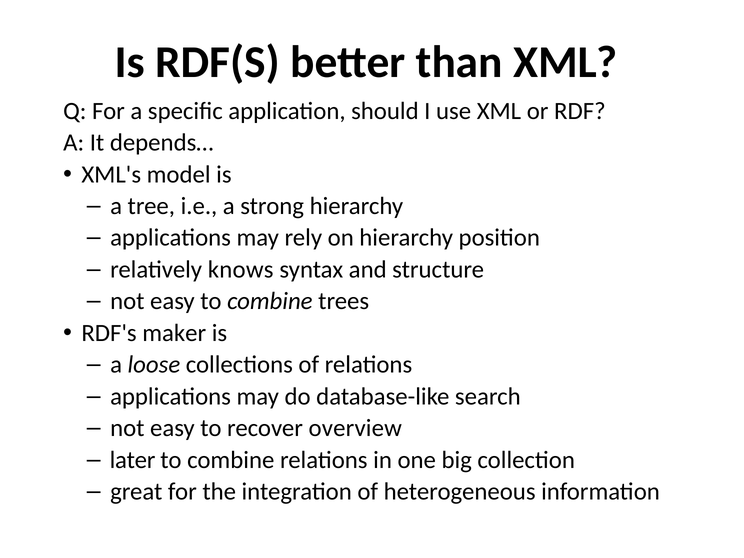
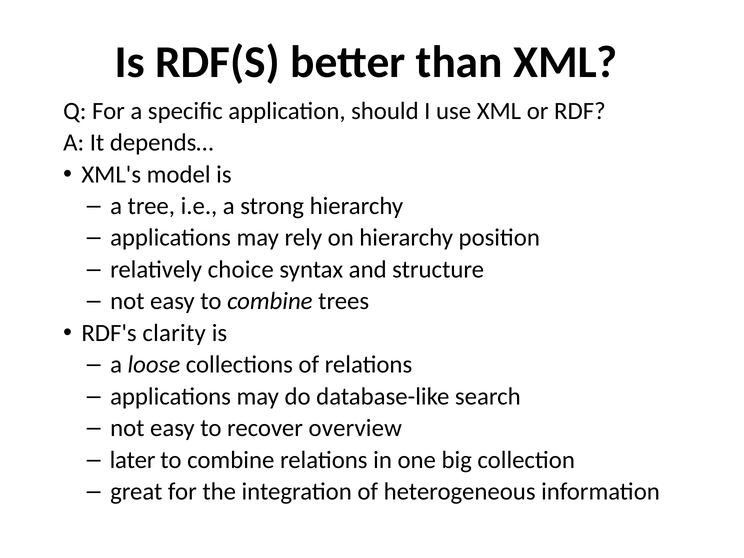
knows: knows -> choice (241, 269)
maker: maker -> clarity (174, 333)
